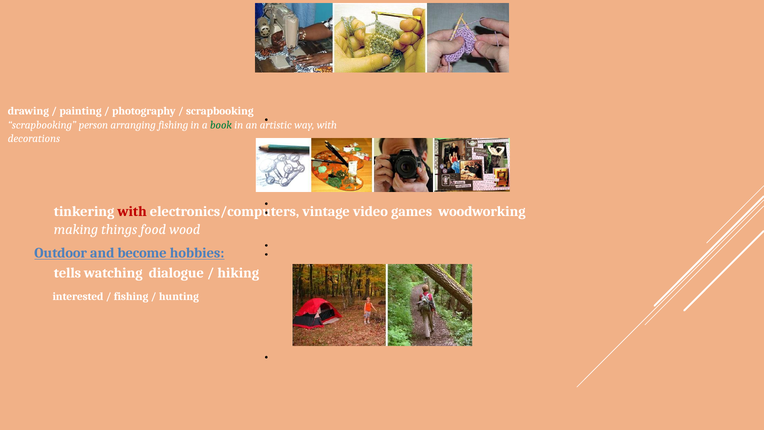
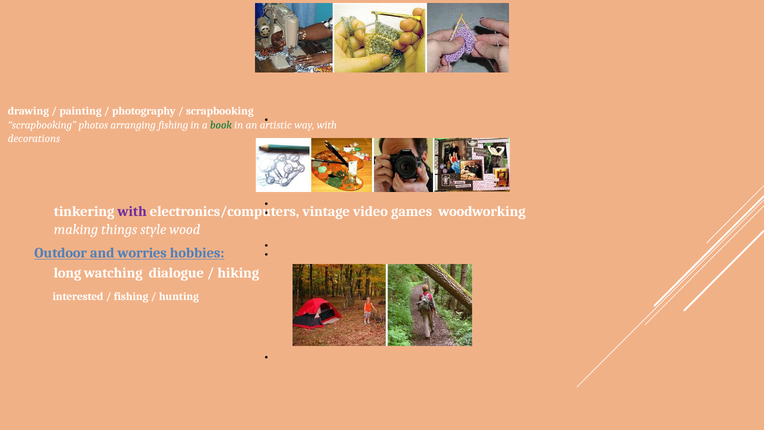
person: person -> photos (93, 125)
with colour: red -> purple (132, 211)
food: food -> style (153, 229)
become: become -> worries (142, 253)
tells: tells -> long (67, 273)
